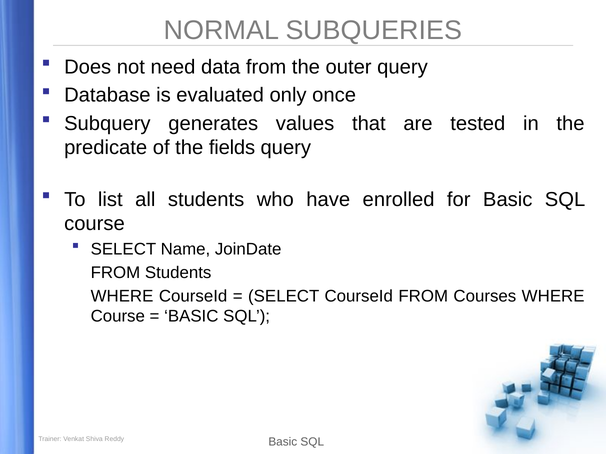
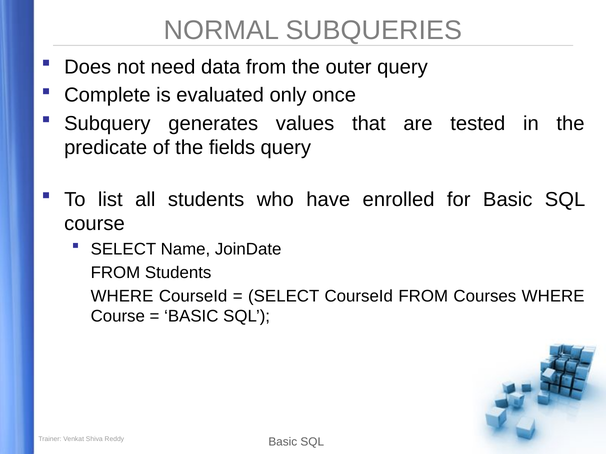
Database: Database -> Complete (107, 95)
